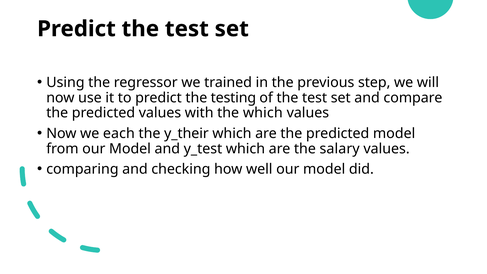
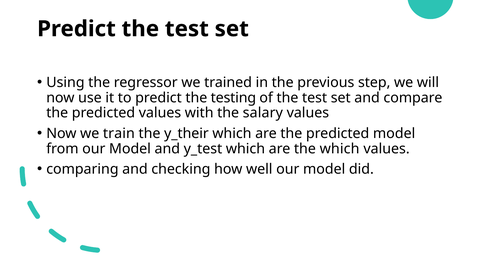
the which: which -> salary (263, 113)
each: each -> train (119, 133)
the salary: salary -> which (340, 149)
